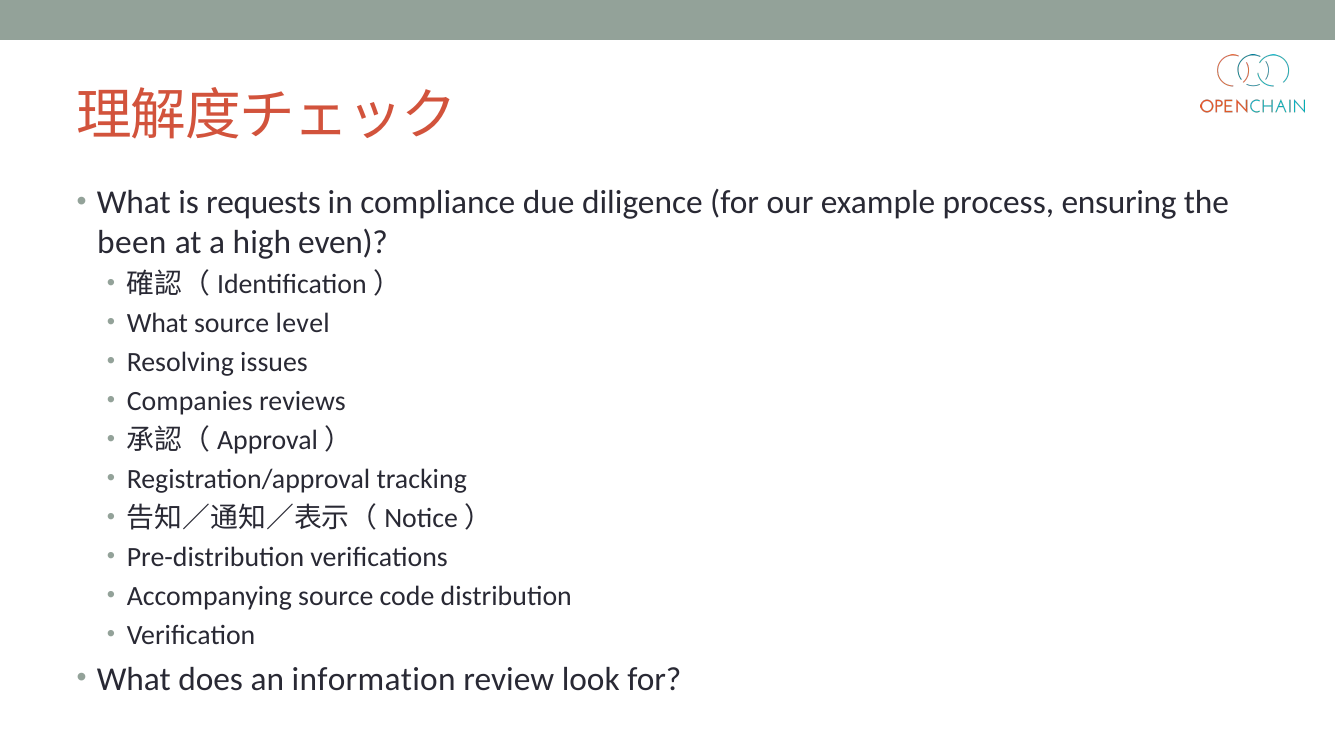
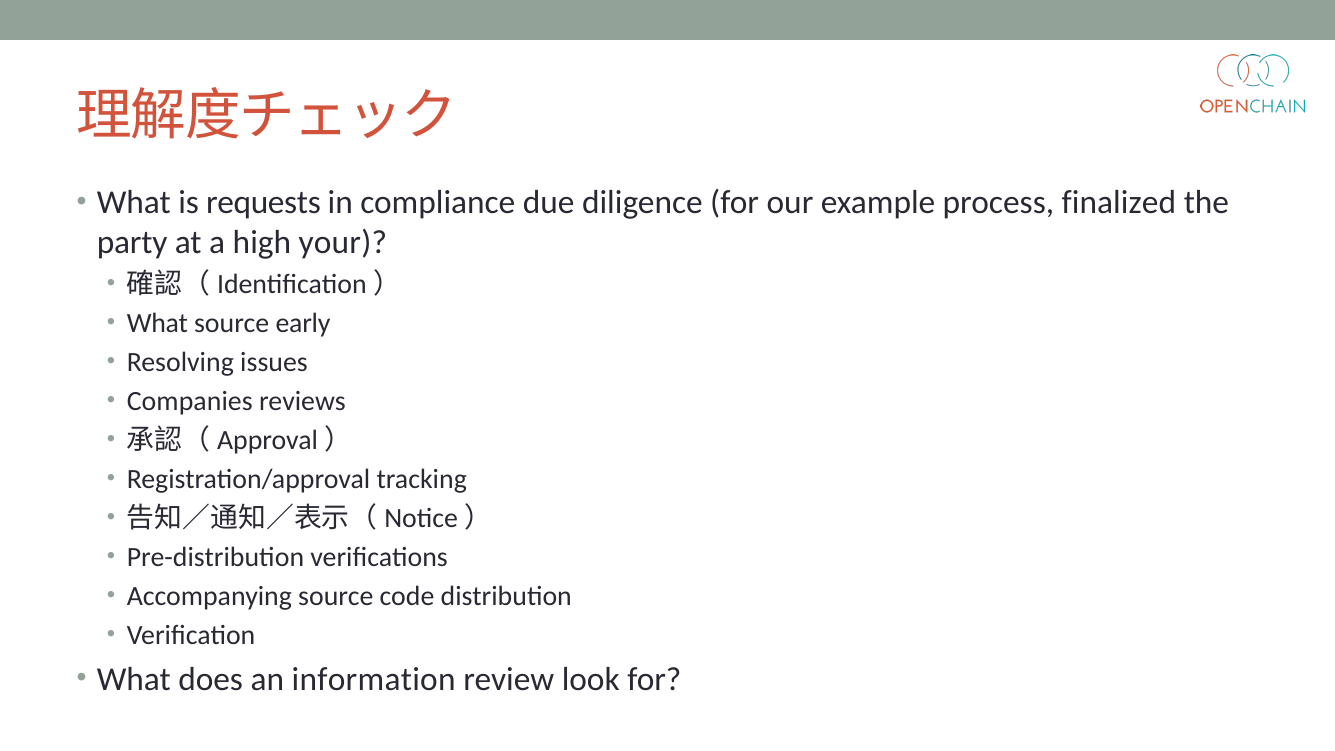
ensuring: ensuring -> finalized (1119, 203)
been: been -> party (132, 243)
even: even -> your (343, 243)
level: level -> early (303, 324)
